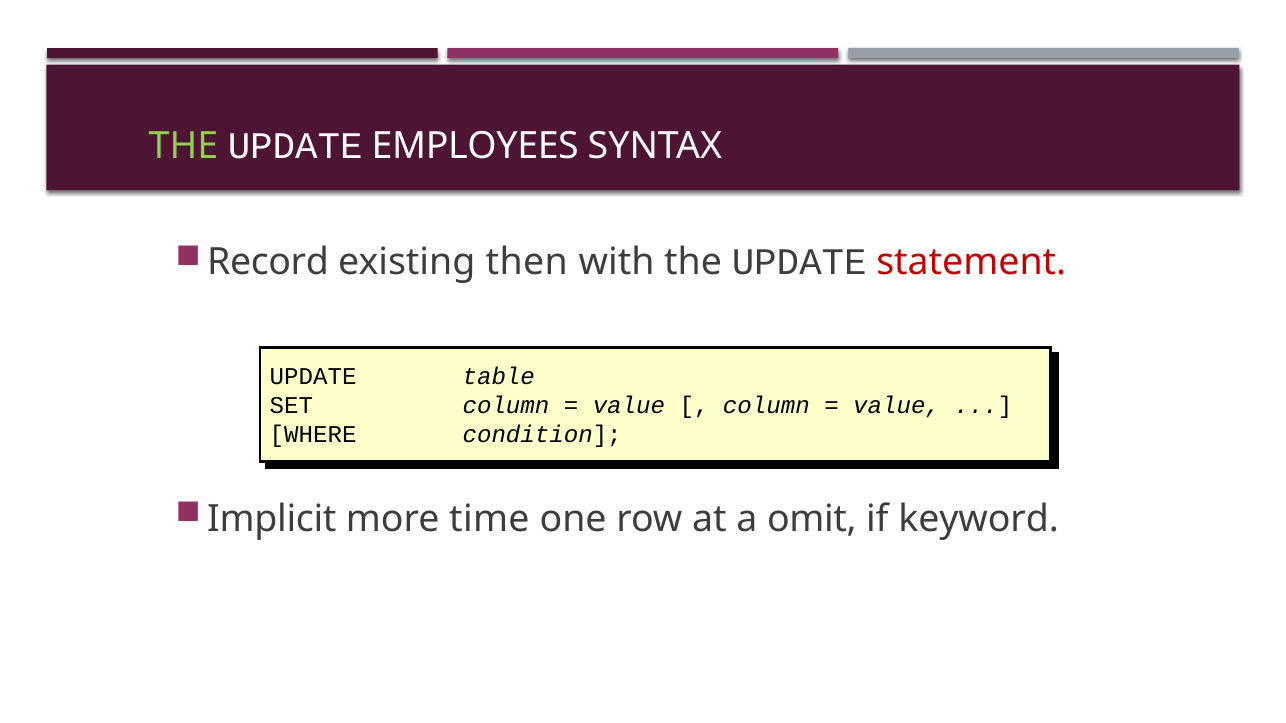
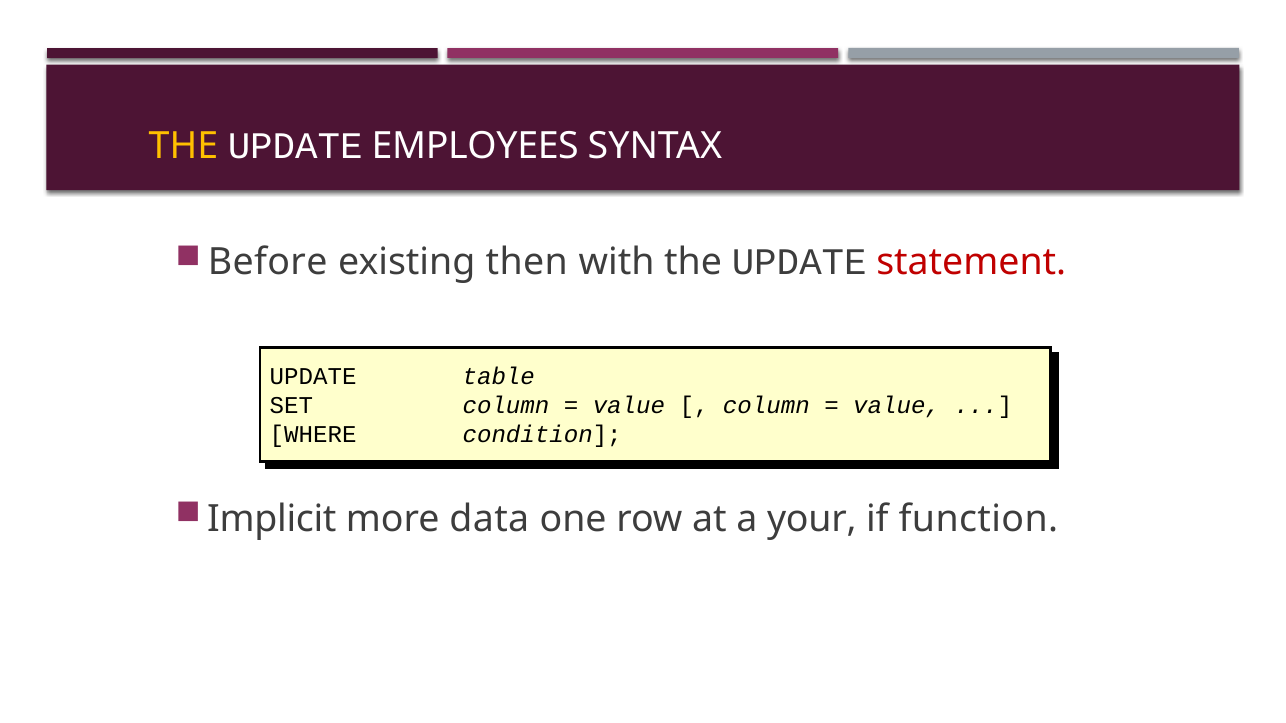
THE colour: light green -> yellow (183, 146)
Record: Record -> Before (268, 263)
time: time -> data (489, 519)
omit: omit -> your (812, 519)
keyword: keyword -> function (978, 519)
